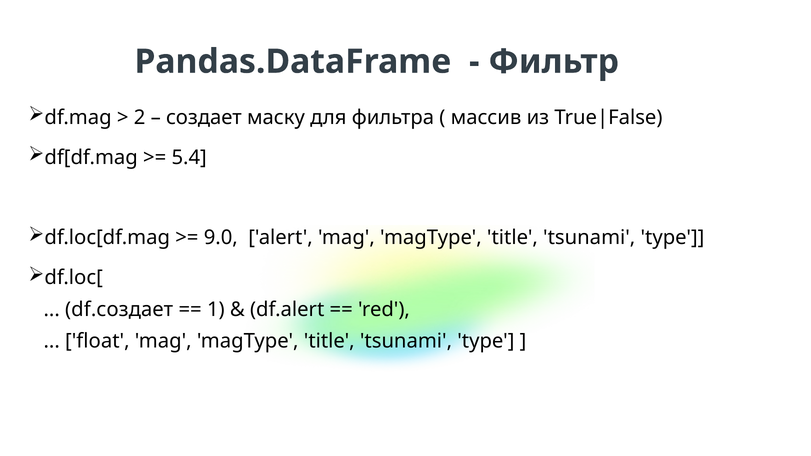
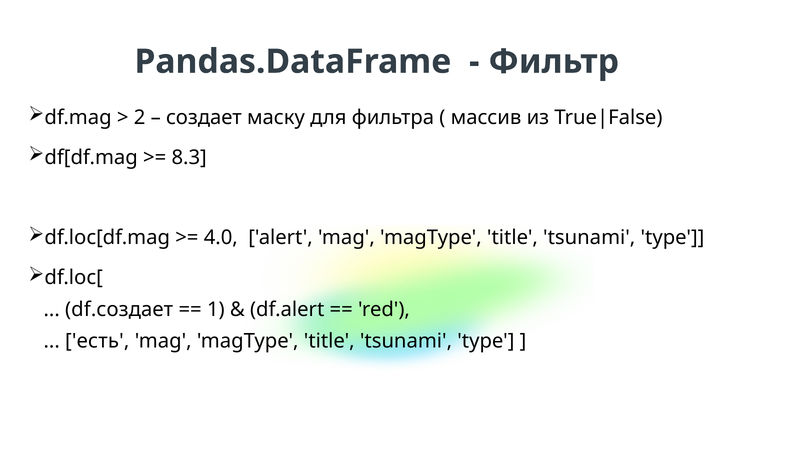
5.4: 5.4 -> 8.3 (189, 158)
9.0: 9.0 -> 4.0 (221, 238)
float: float -> есть (97, 341)
